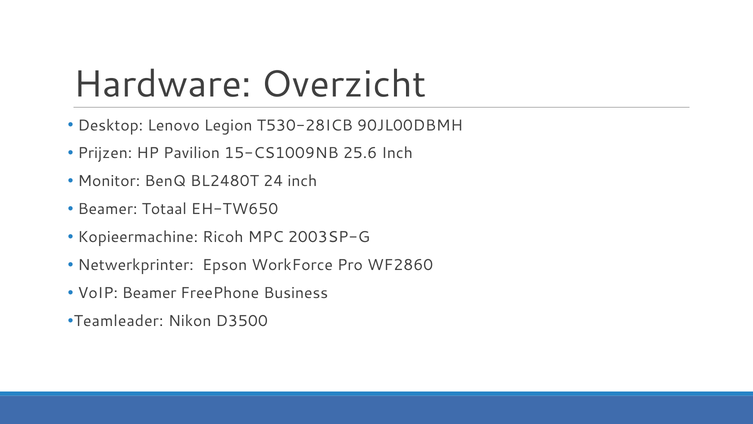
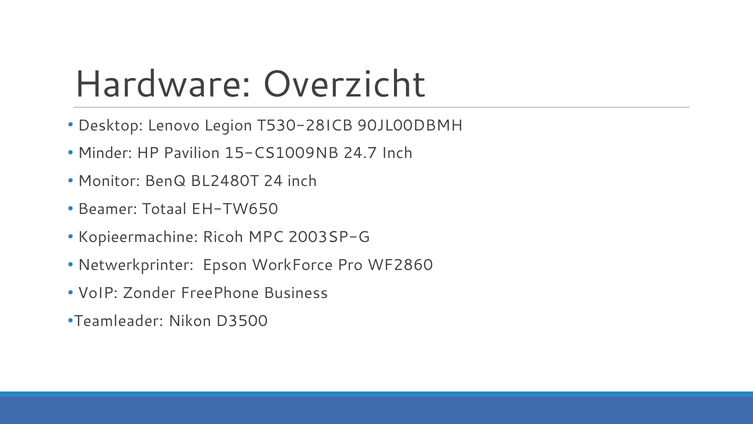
Prijzen: Prijzen -> Minder (105, 153)
25.6: 25.6 -> 24.7 (360, 153)
VoIP Beamer: Beamer -> Zonder (149, 293)
